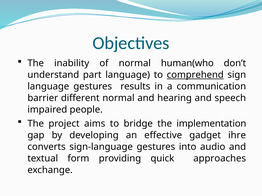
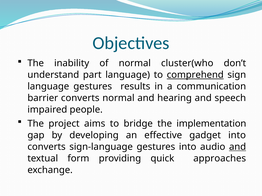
human(who: human(who -> cluster(who (187, 63)
barrier different: different -> converts (80, 98)
gadget ihre: ihre -> into (237, 135)
and underline: none -> present (238, 147)
